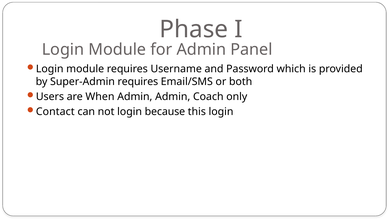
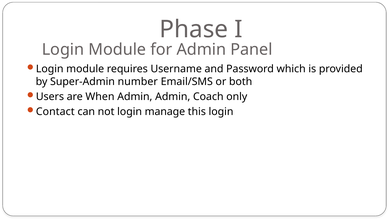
Super-Admin requires: requires -> number (138, 82)
because: because -> manage (165, 112)
